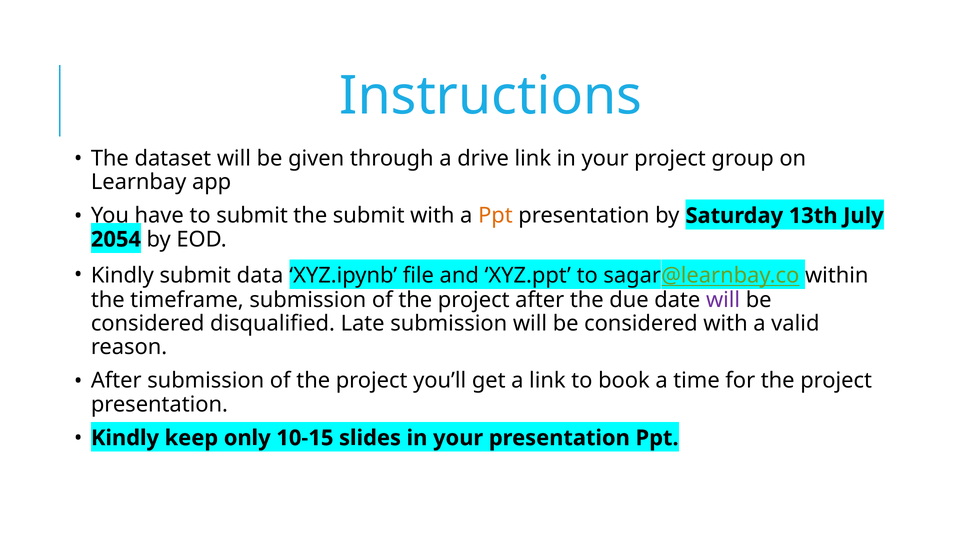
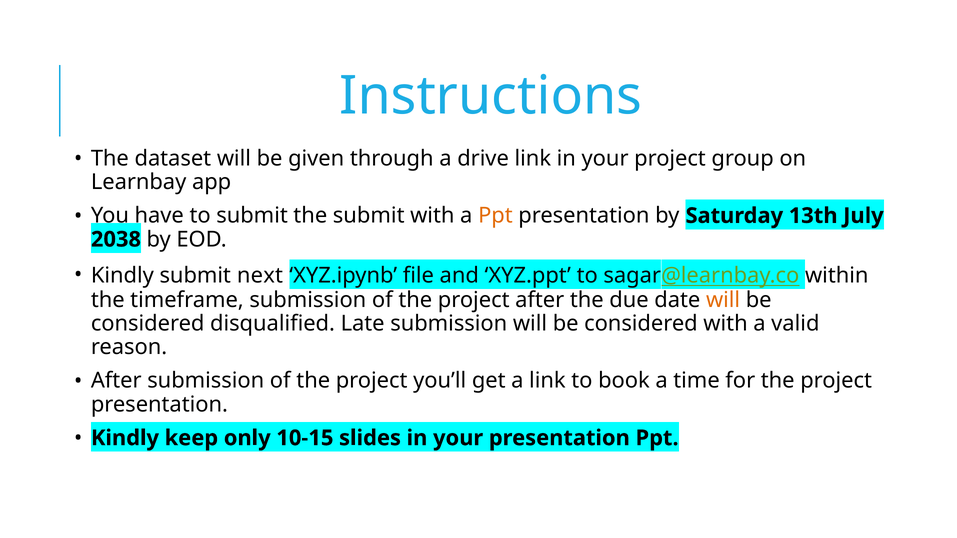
2054: 2054 -> 2038 (116, 240)
data: data -> next (260, 276)
will colour: purple -> orange (723, 300)
